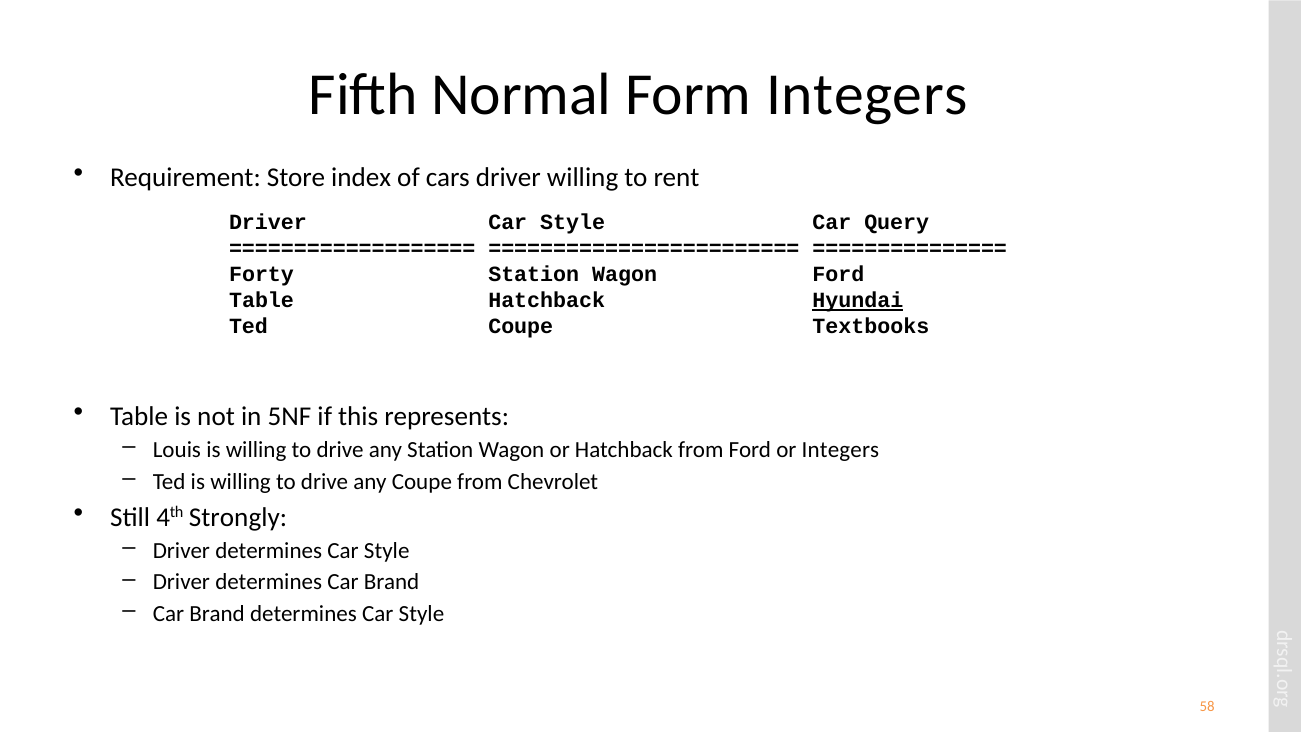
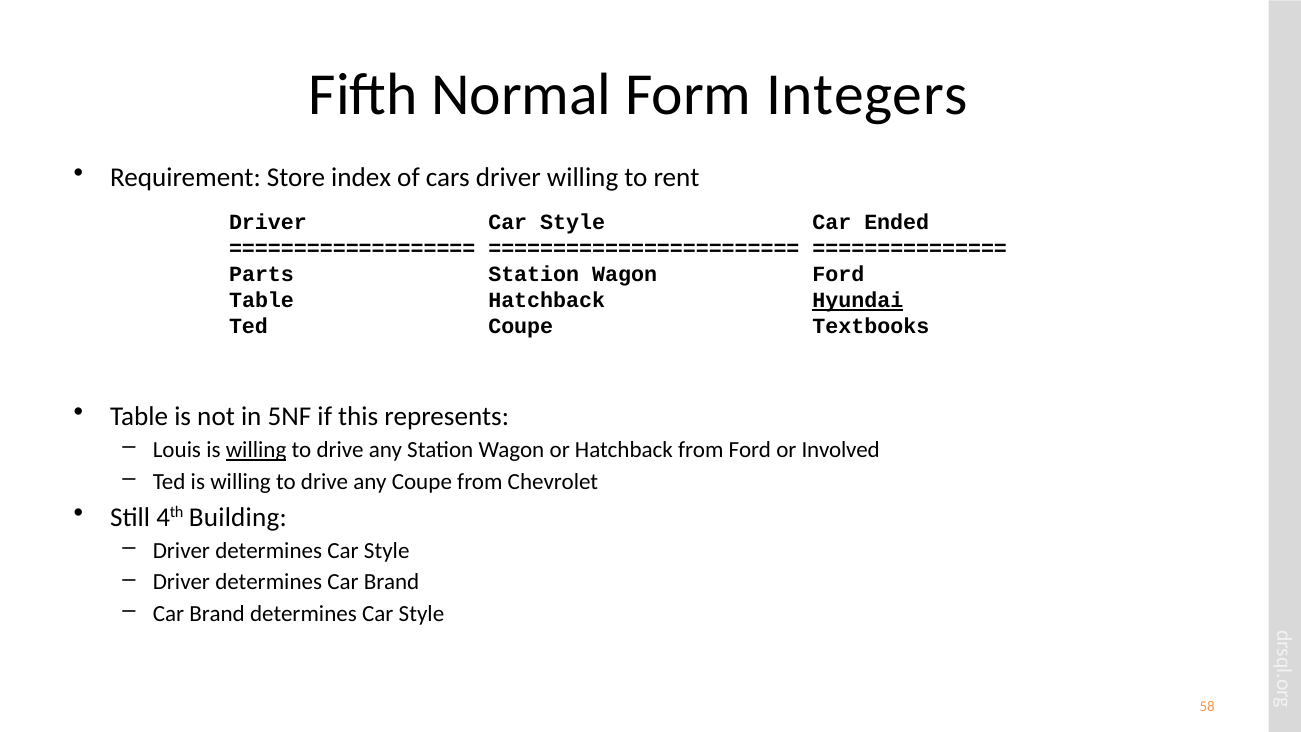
Query: Query -> Ended (897, 223)
Forty: Forty -> Parts (262, 275)
willing underline: none -> present (256, 450)
or Integers: Integers -> Involved (841, 450)
Strongly: Strongly -> Building (238, 517)
